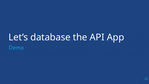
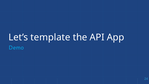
database: database -> template (50, 37)
